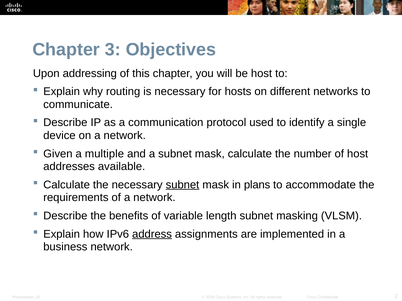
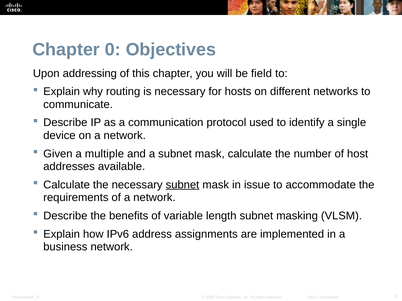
3: 3 -> 0 (113, 50)
be host: host -> field (261, 73)
plans: plans -> issue (257, 185)
address underline: present -> none (152, 234)
